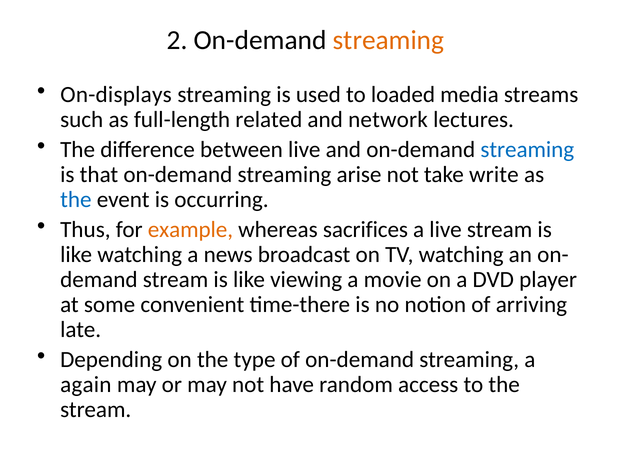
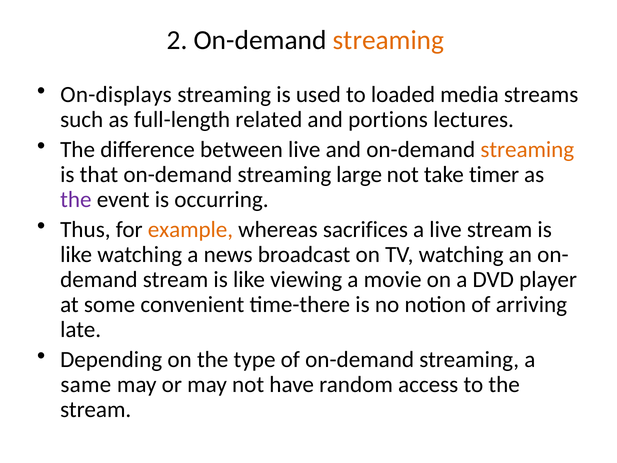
network: network -> portions (388, 120)
streaming colour: blue -> orange (527, 149)
arise: arise -> large (359, 174)
write: write -> timer (494, 174)
the colour: blue -> purple (76, 199)
again: again -> same (86, 384)
